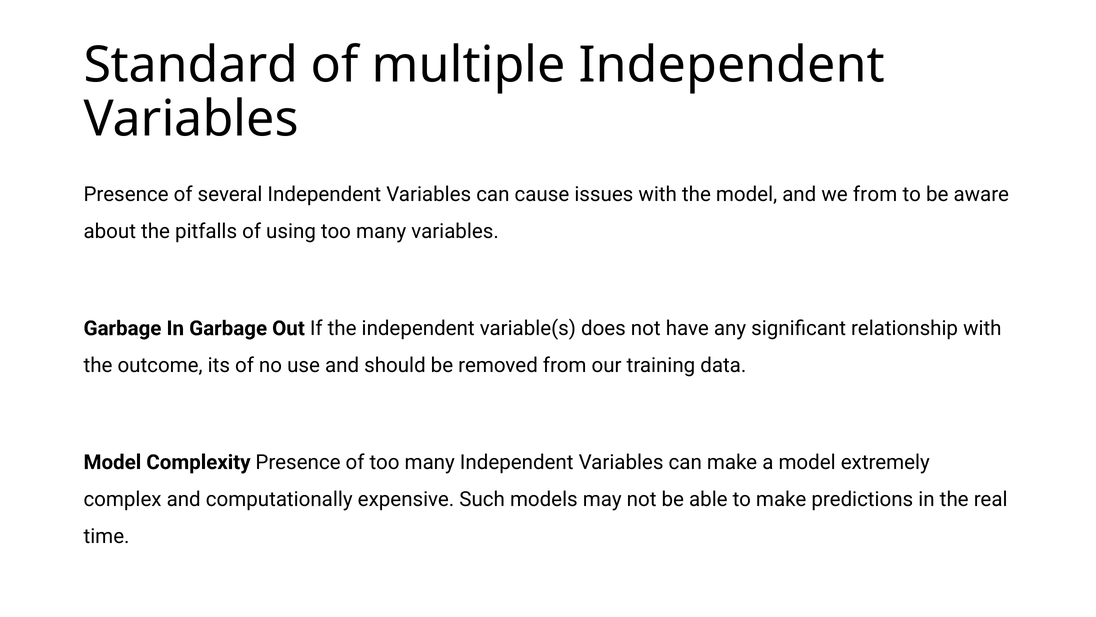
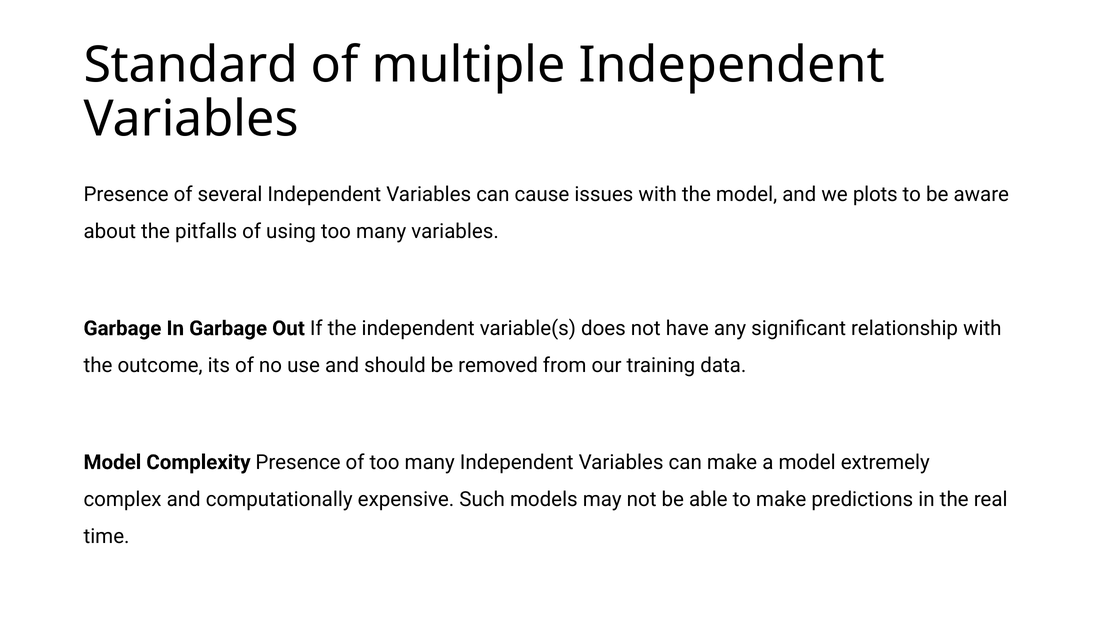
we from: from -> plots (875, 194)
